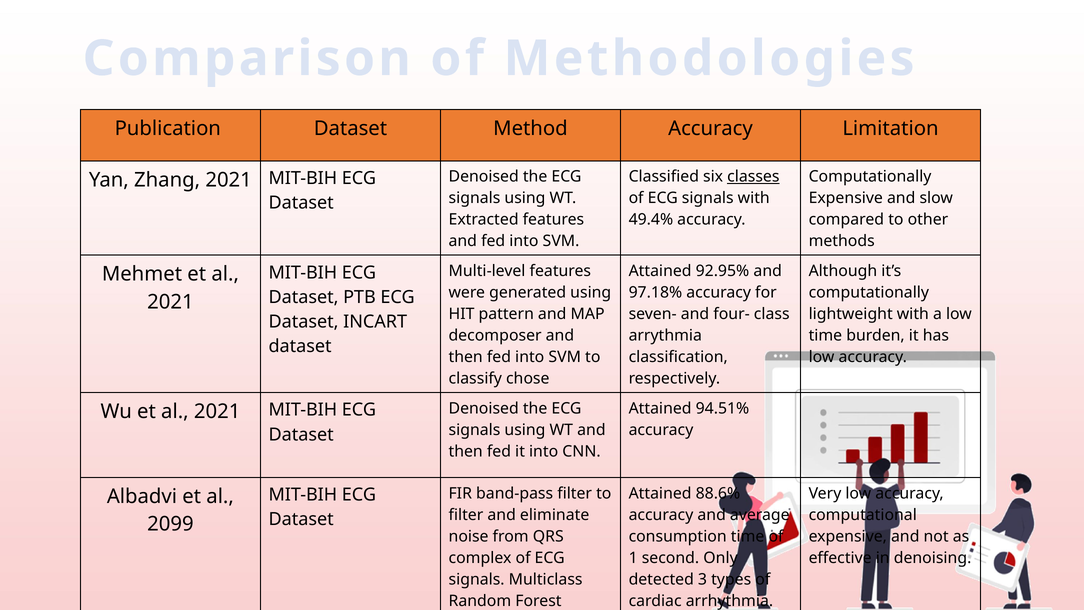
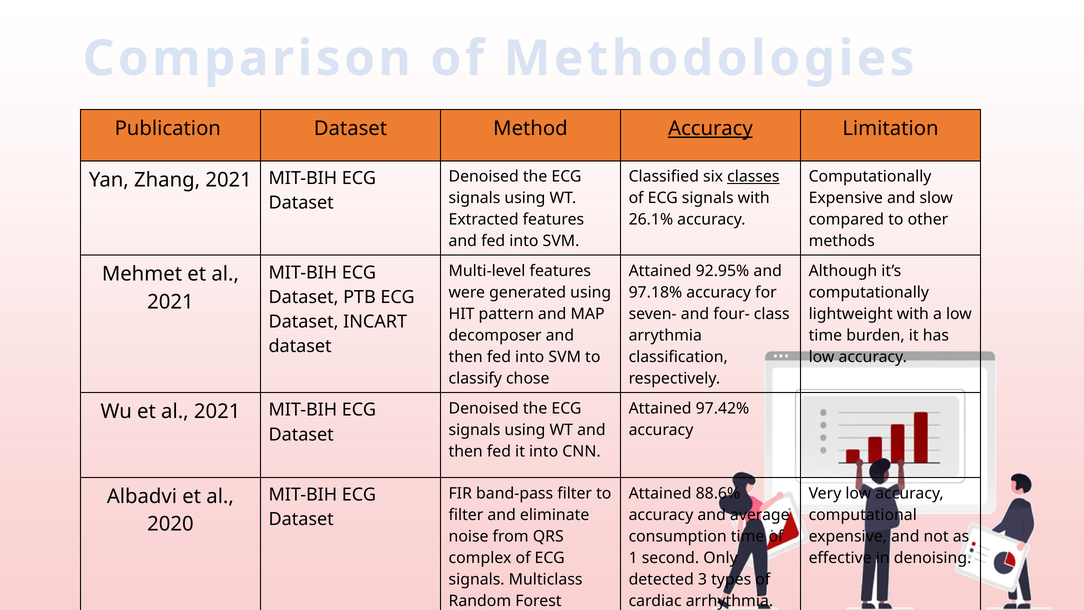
Accuracy underline: none -> present (710, 128)
49.4%: 49.4% -> 26.1% (651, 220)
94.51%: 94.51% -> 97.42% (722, 408)
2099: 2099 -> 2020 (170, 524)
